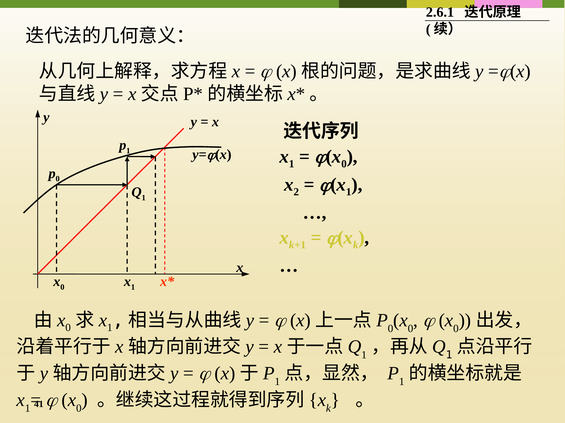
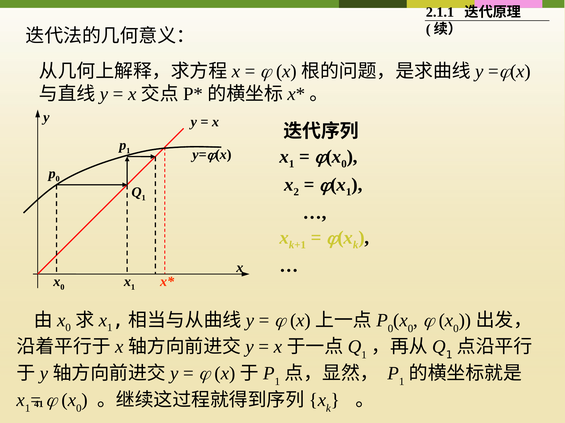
2.6.1: 2.6.1 -> 2.1.1 (440, 12)
